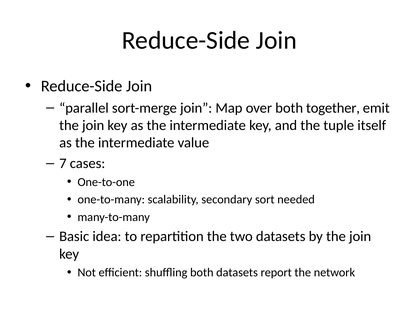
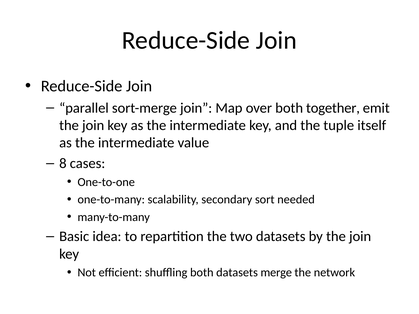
7: 7 -> 8 (63, 164)
report: report -> merge (276, 273)
